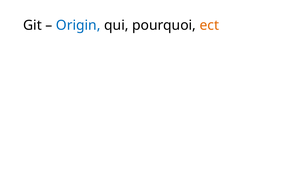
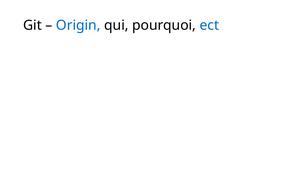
ect colour: orange -> blue (209, 25)
